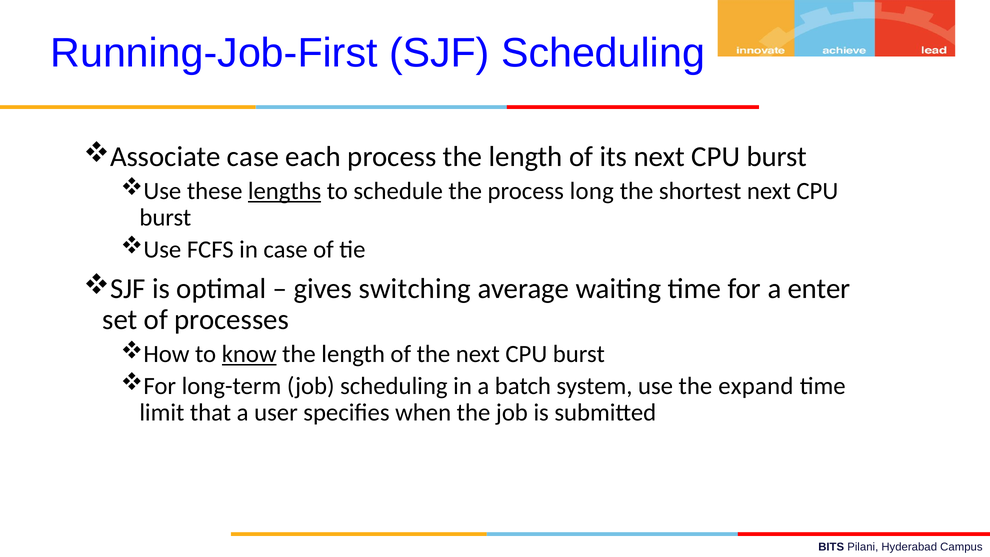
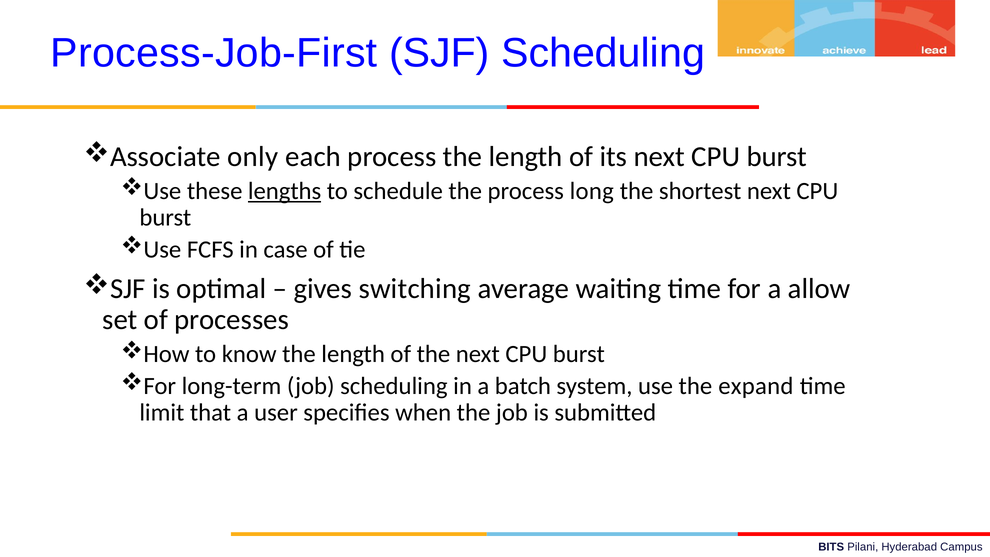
Running-Job-First: Running-Job-First -> Process-Job-First (214, 53)
Associate case: case -> only (253, 157)
enter: enter -> allow (819, 289)
know underline: present -> none (249, 354)
